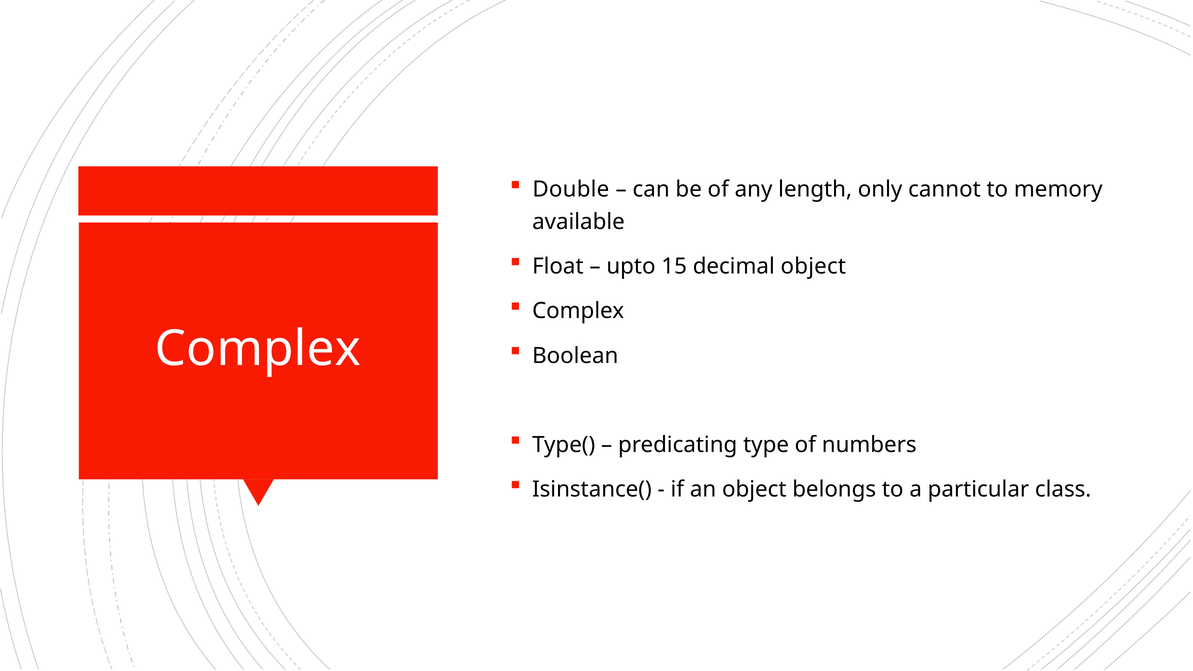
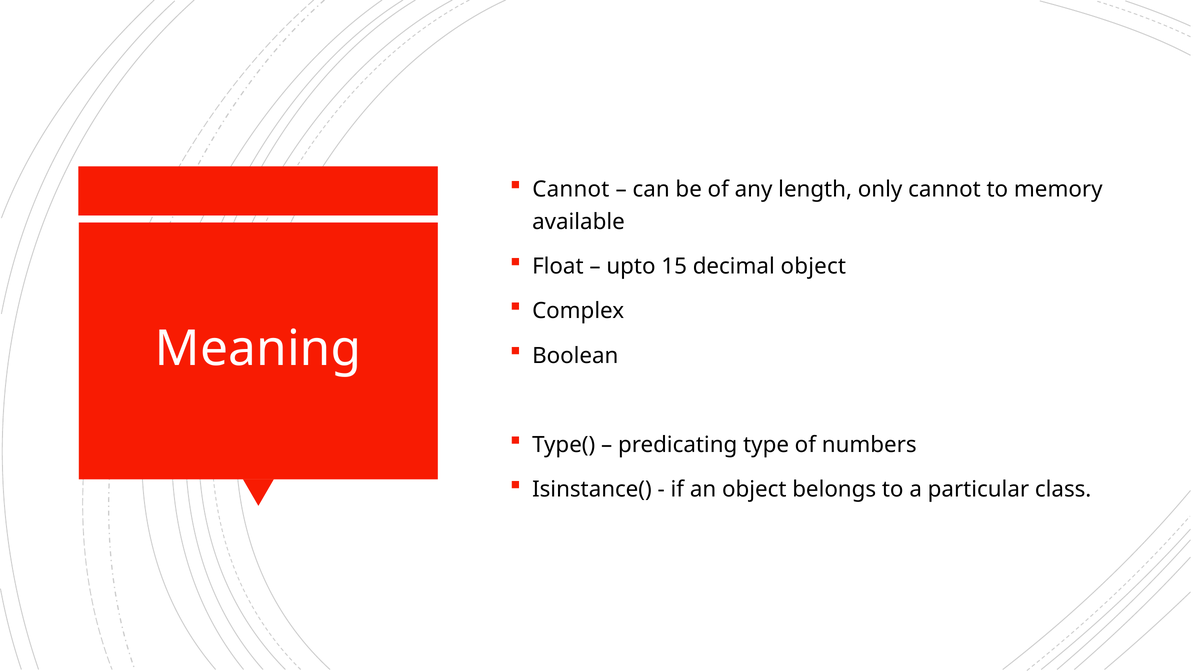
Double: Double -> Cannot (571, 190)
Complex: Complex -> Meaning (258, 349)
